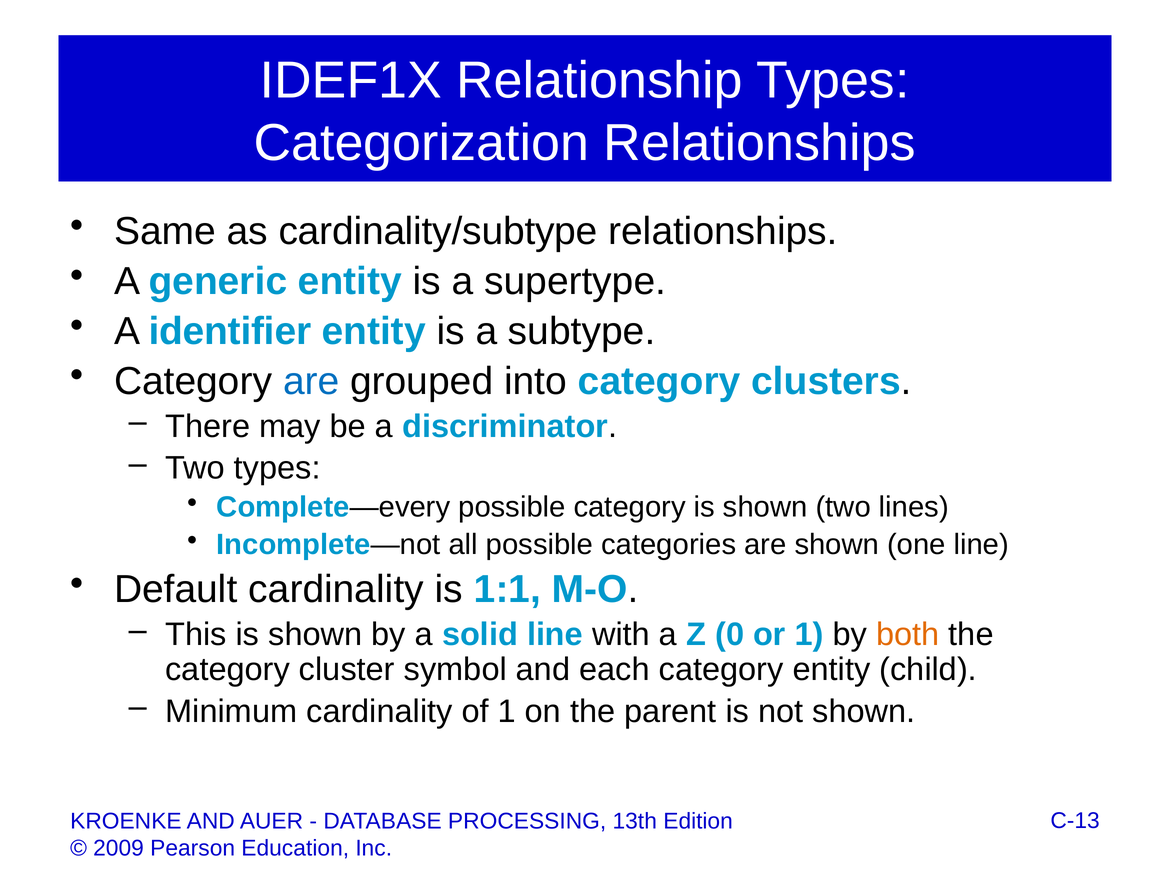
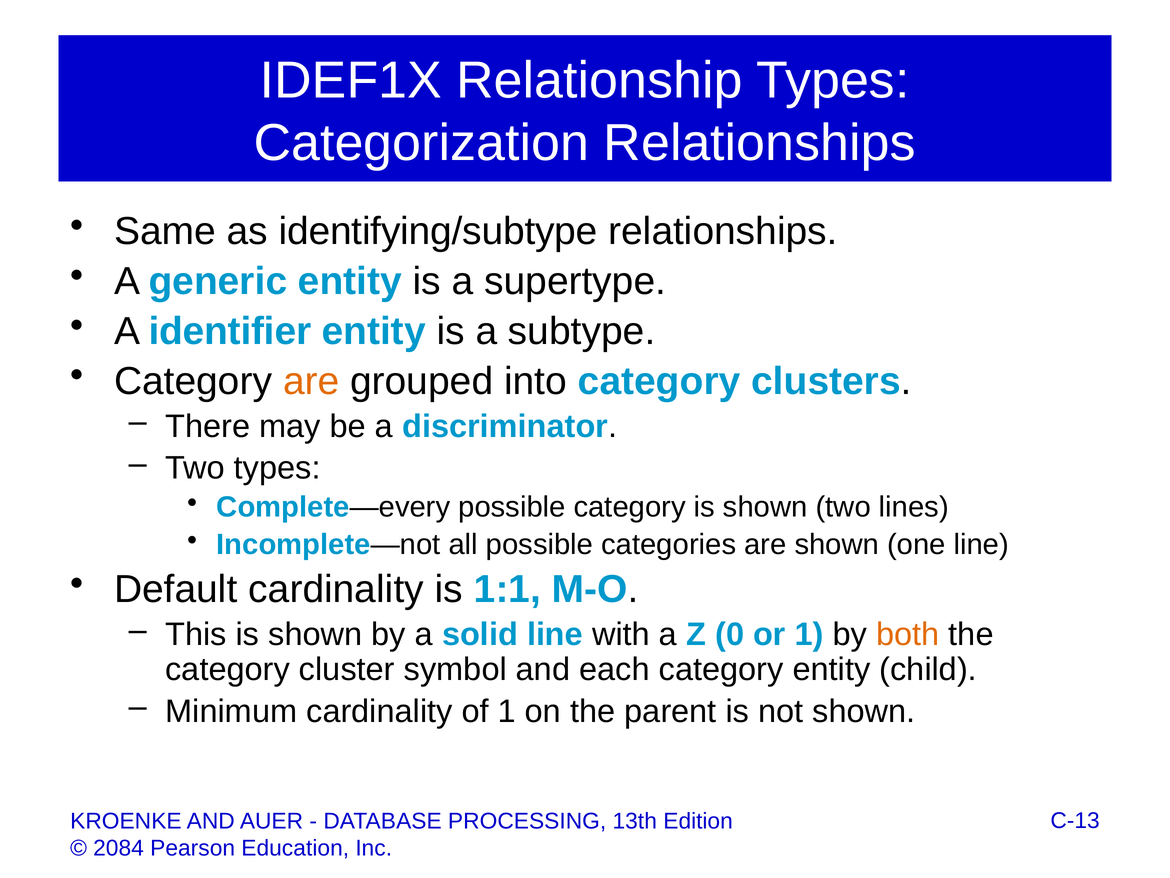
cardinality/subtype: cardinality/subtype -> identifying/subtype (438, 231)
are colour: blue -> orange (311, 381)
2009: 2009 -> 2084 (119, 848)
